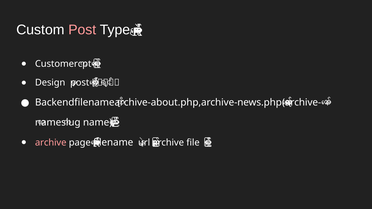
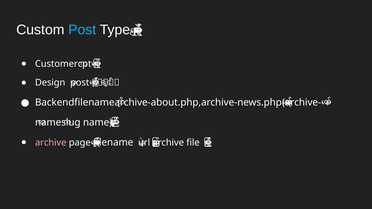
Post colour: pink -> light blue (82, 30)
